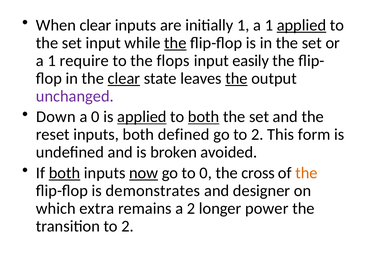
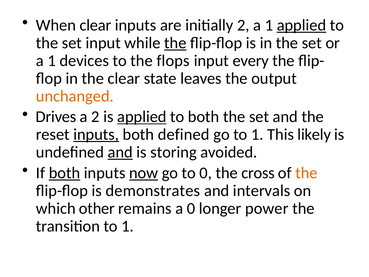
initially 1: 1 -> 2 (243, 25)
require: require -> devices (84, 61)
easily: easily -> every (251, 61)
clear underline: present -> none (124, 78)
the underline: present -> none (236, 78)
unchanged colour: purple -> orange (75, 96)
Down: Down -> Drives (56, 117)
a 0: 0 -> 2 (95, 117)
both underline: present -> none (204, 117)
inputs underline: none -> present (96, 134)
go to 2: 2 -> 1 (257, 134)
form: form -> likely (314, 134)
and underline: none -> present (120, 152)
broken: broken -> storing (174, 152)
designer: designer -> intervals (262, 191)
extra: extra -> other (97, 208)
a 2: 2 -> 0 (191, 208)
transition to 2: 2 -> 1 (128, 226)
